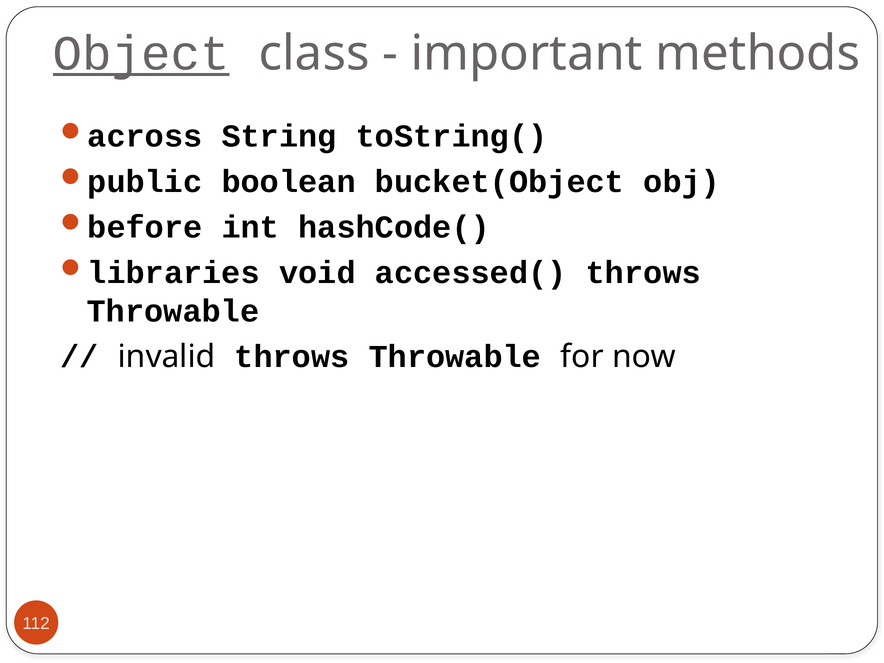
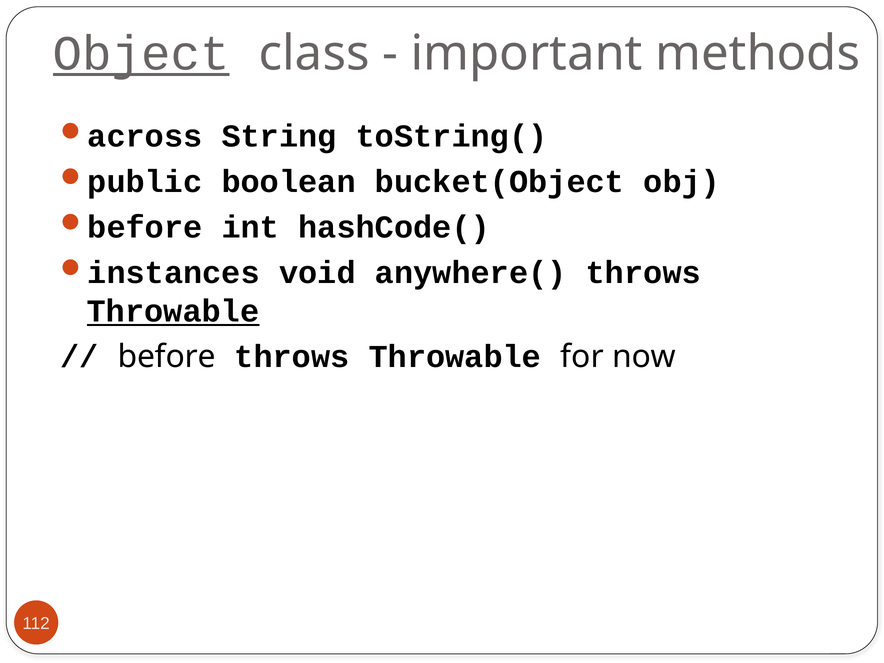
libraries: libraries -> instances (174, 273)
accessed(: accessed( -> anywhere( (471, 273)
Throwable underline: none -> present (173, 311)
invalid: invalid -> before (167, 357)
